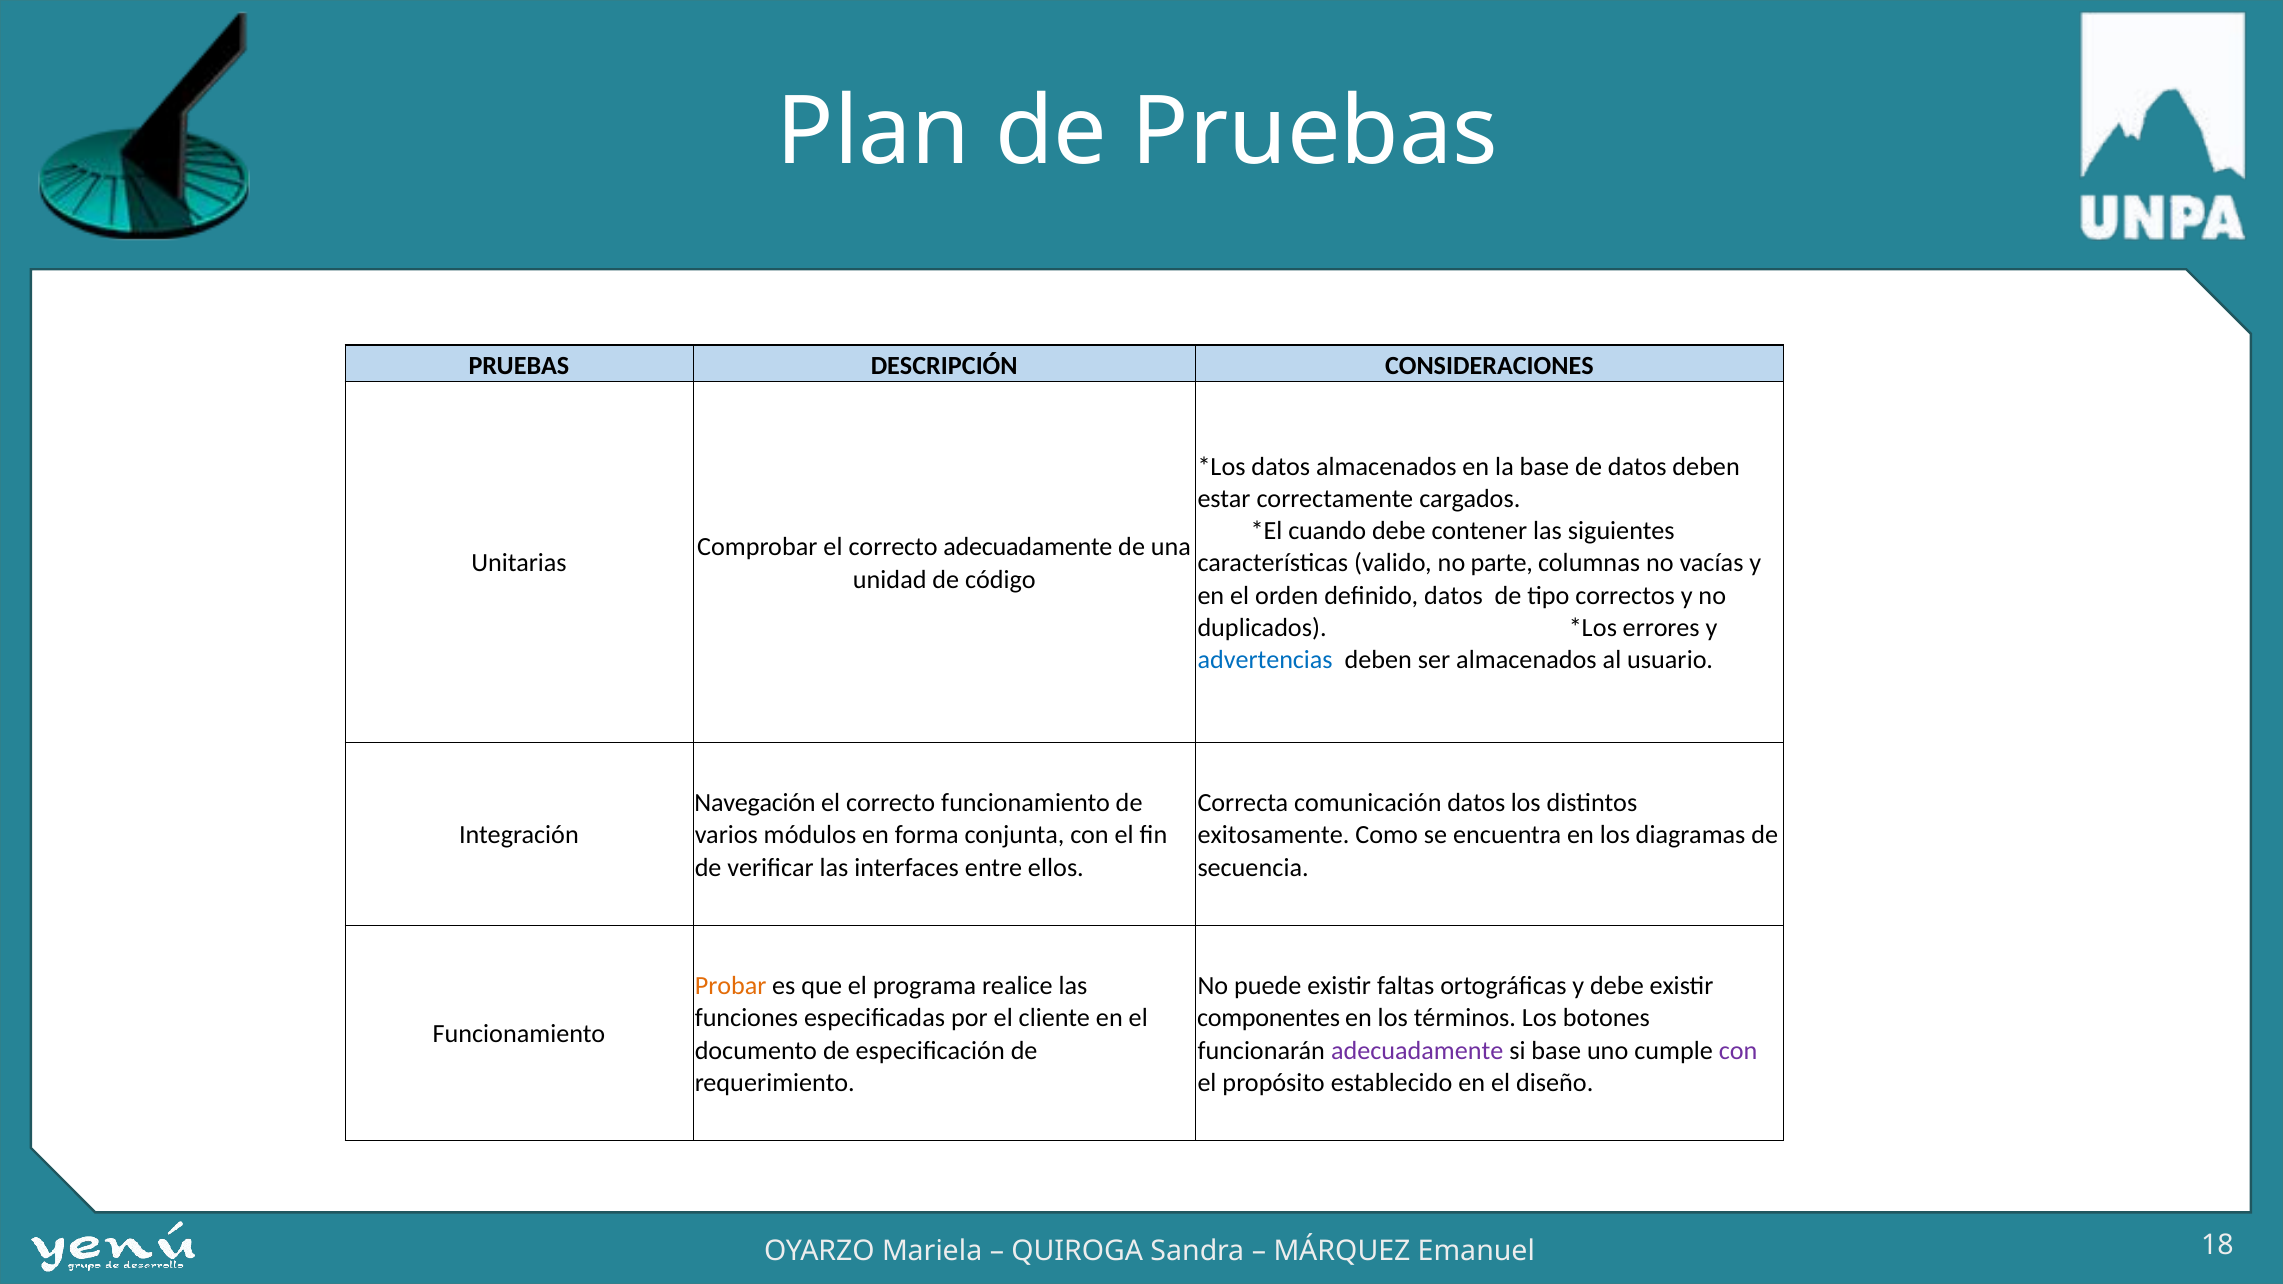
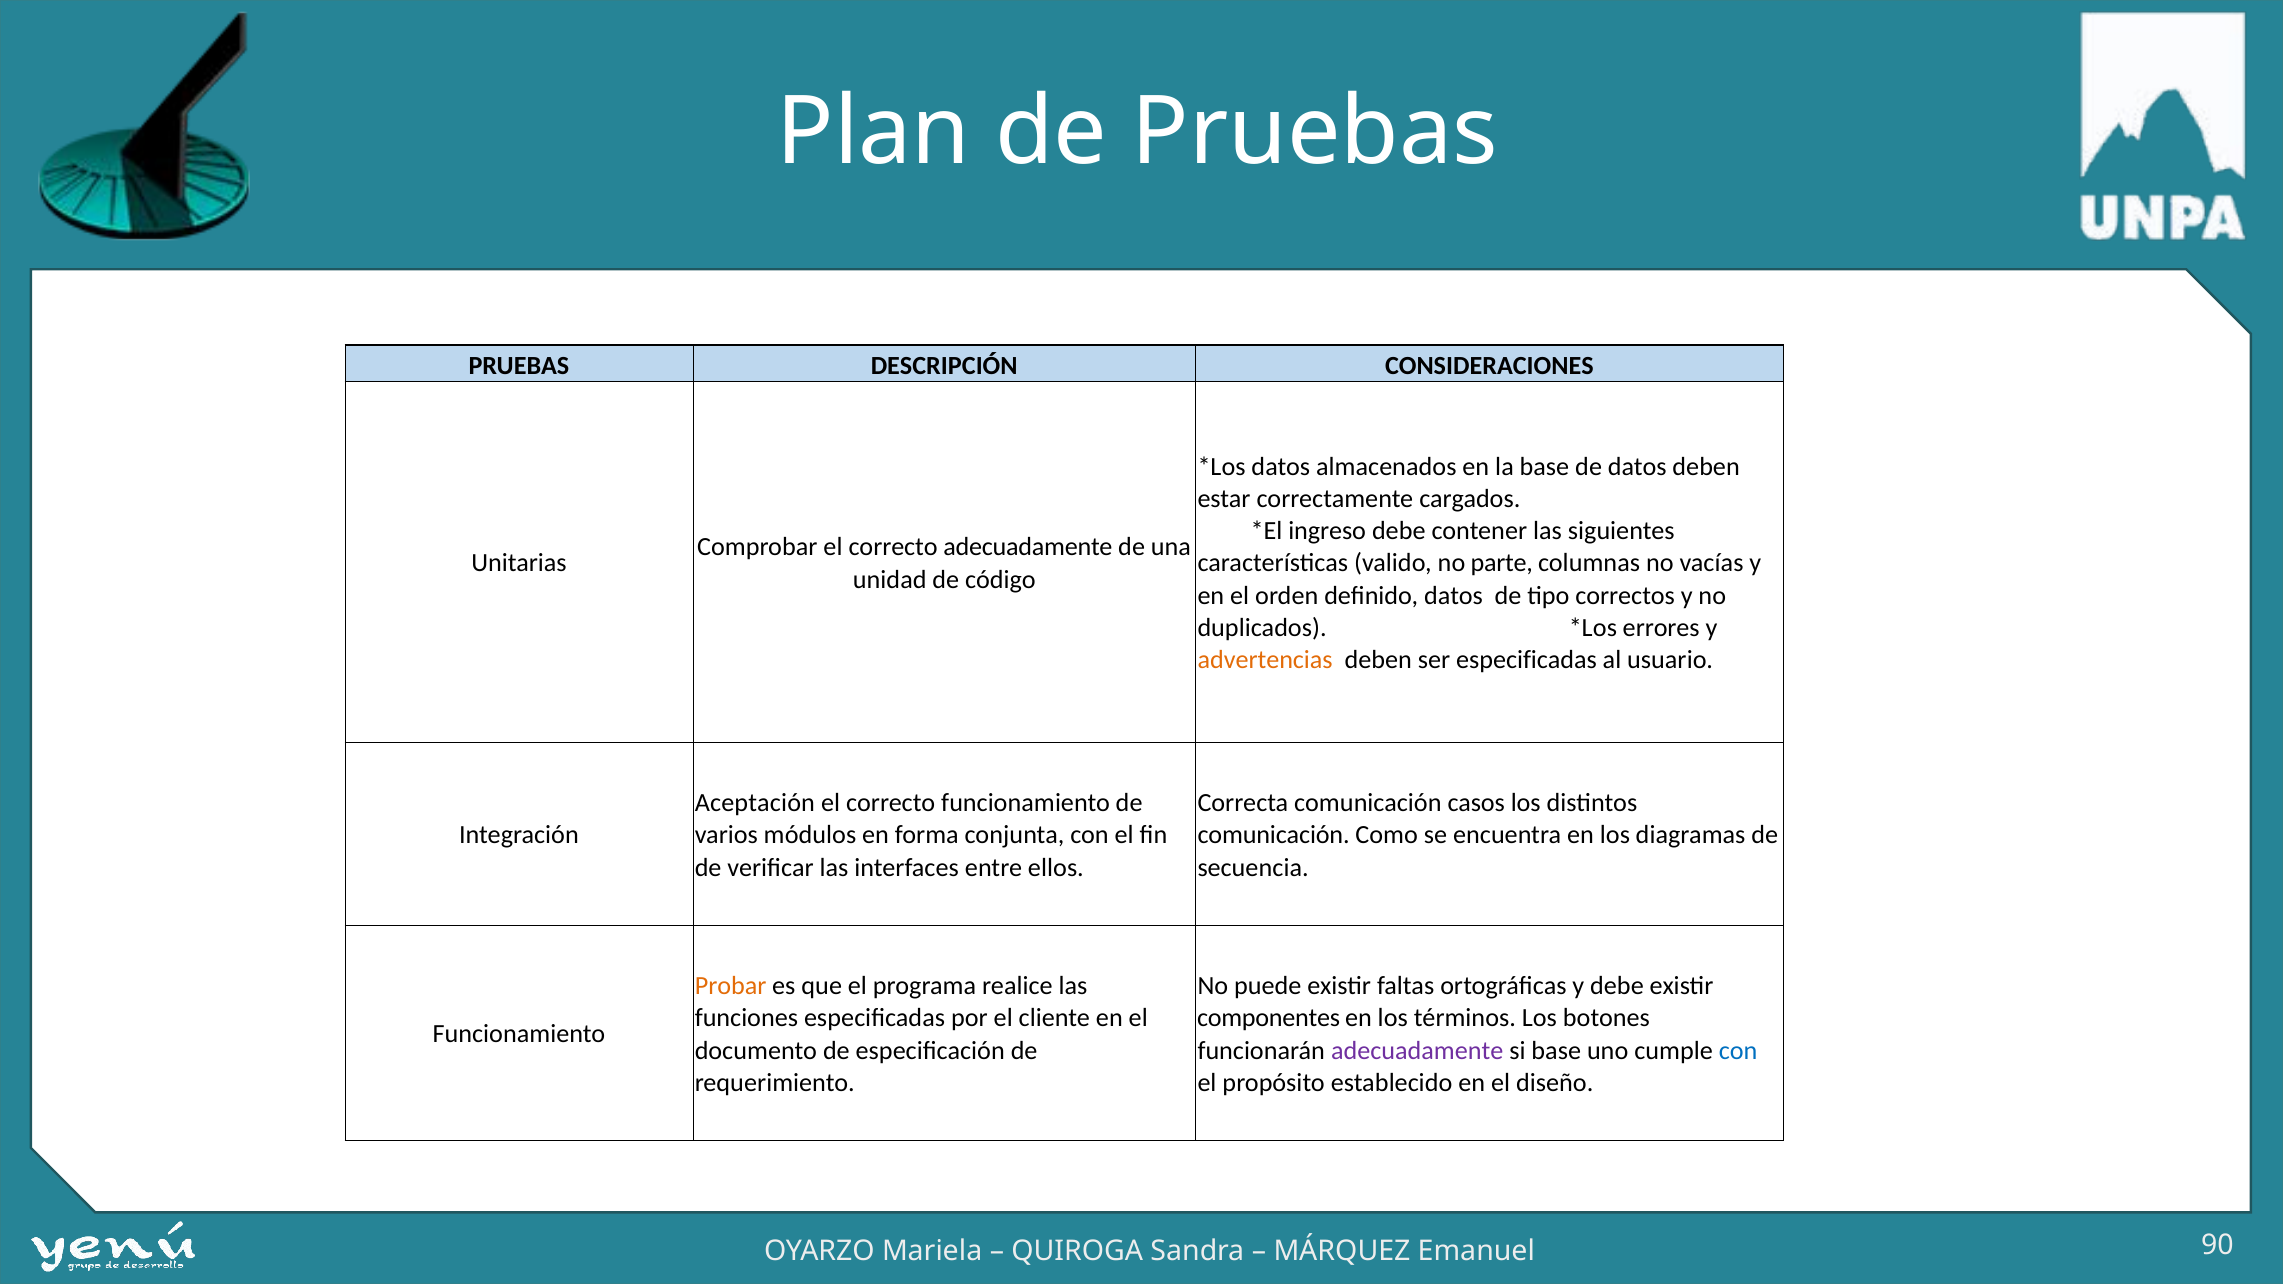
cuando: cuando -> ingreso (1327, 531)
advertencias colour: blue -> orange (1265, 660)
ser almacenados: almacenados -> especificadas (1527, 660)
Navegación: Navegación -> Aceptación (755, 803)
comunicación datos: datos -> casos (1476, 803)
exitosamente: exitosamente -> comunicación (1274, 835)
con colour: purple -> blue (1738, 1051)
18: 18 -> 90 (2218, 1246)
